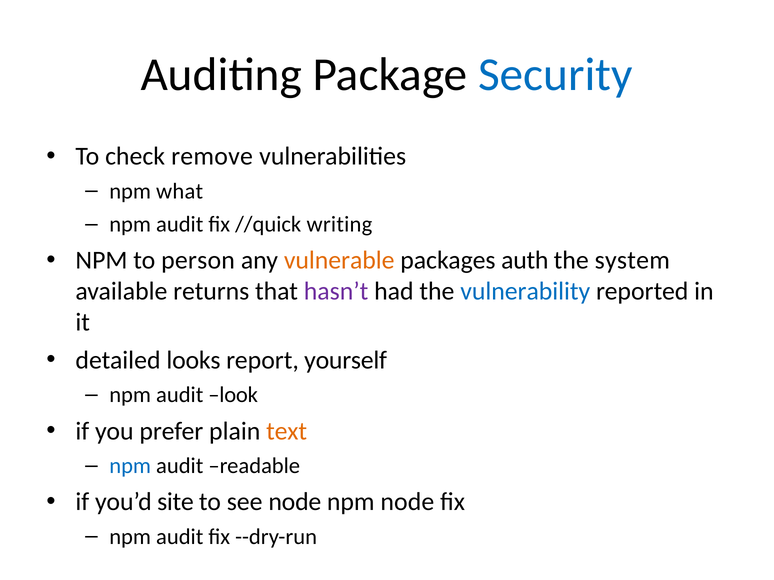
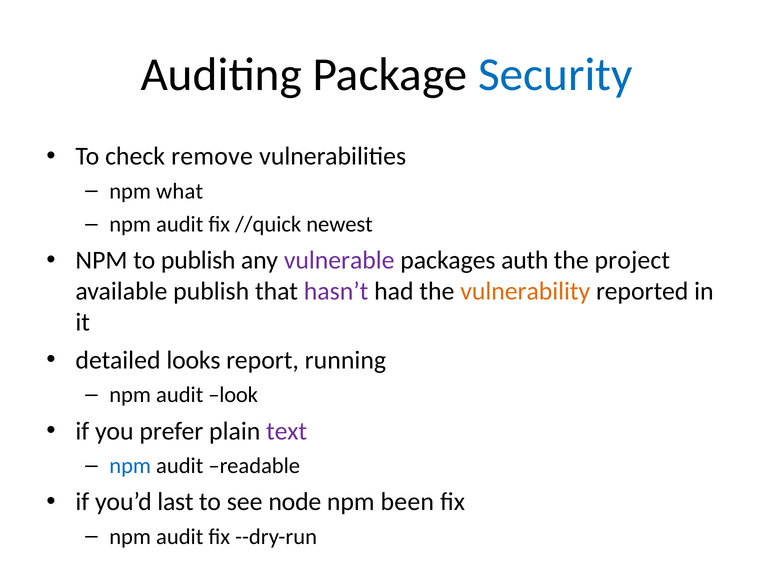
writing: writing -> newest (340, 225)
to person: person -> publish (198, 261)
vulnerable colour: orange -> purple (339, 261)
system: system -> project (632, 261)
available returns: returns -> publish (211, 292)
vulnerability colour: blue -> orange (525, 292)
yourself: yourself -> running (345, 360)
text colour: orange -> purple (287, 431)
site: site -> last (175, 502)
npm node: node -> been (407, 502)
